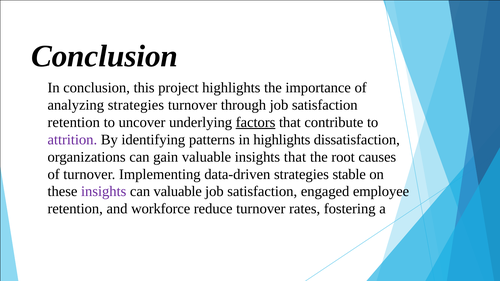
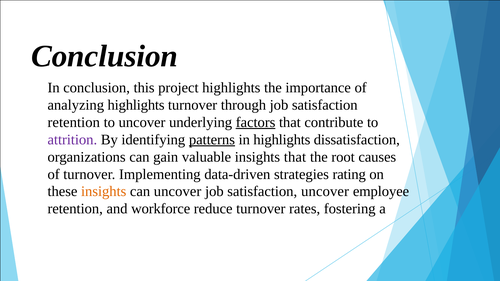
analyzing strategies: strategies -> highlights (136, 105)
patterns underline: none -> present (212, 140)
stable: stable -> rating (349, 174)
insights colour: purple -> orange (104, 192)
can valuable: valuable -> uncover (178, 192)
satisfaction engaged: engaged -> uncover (325, 192)
